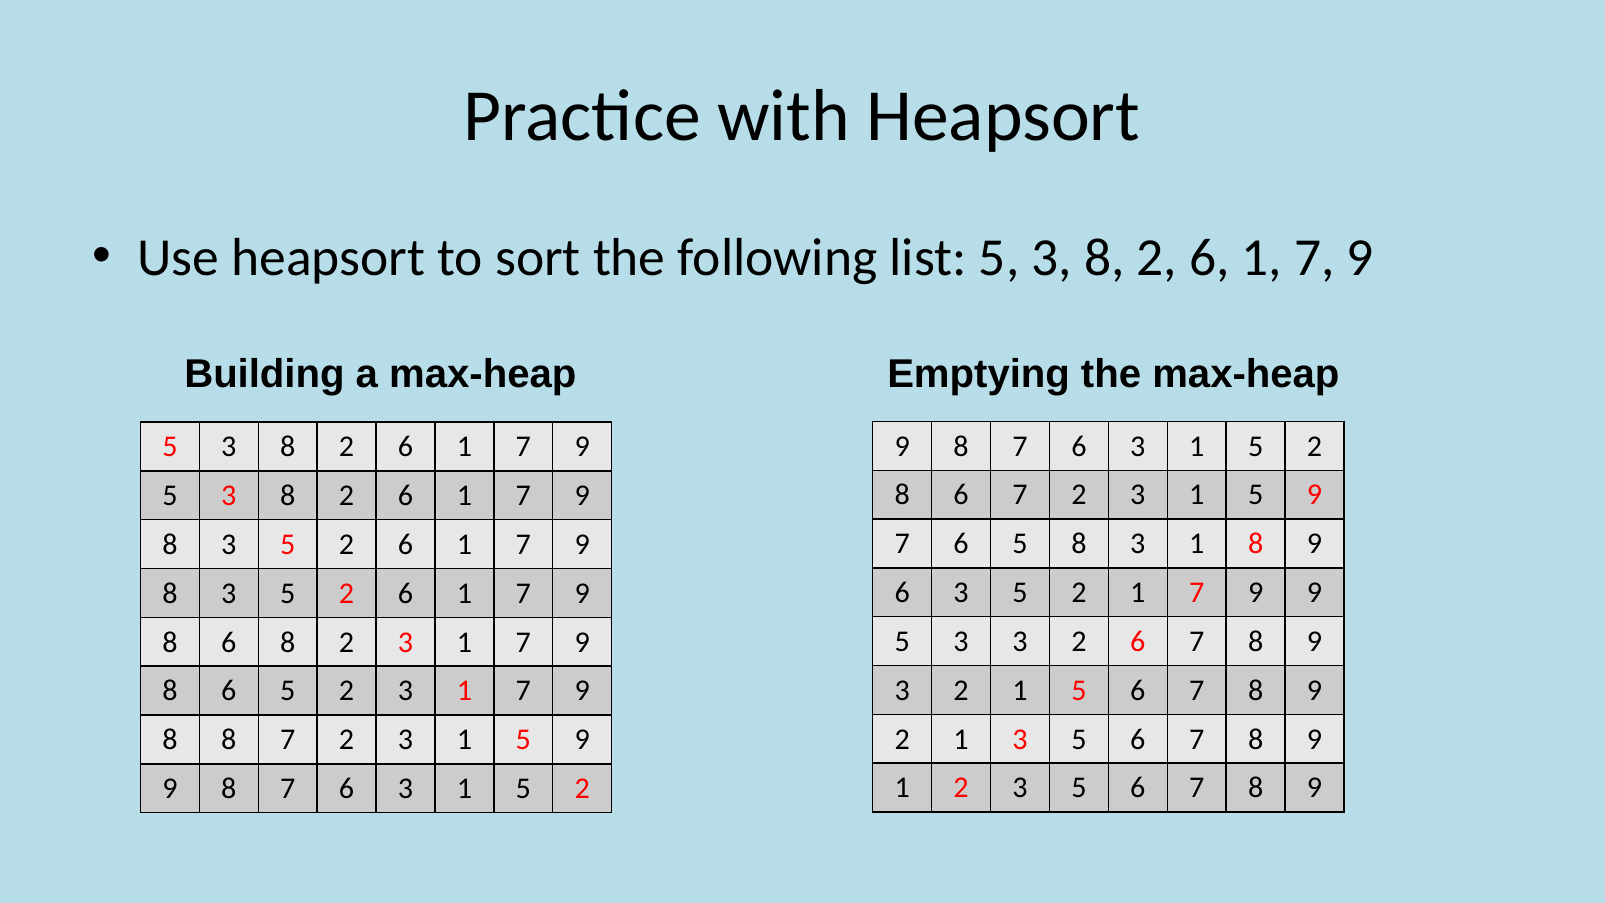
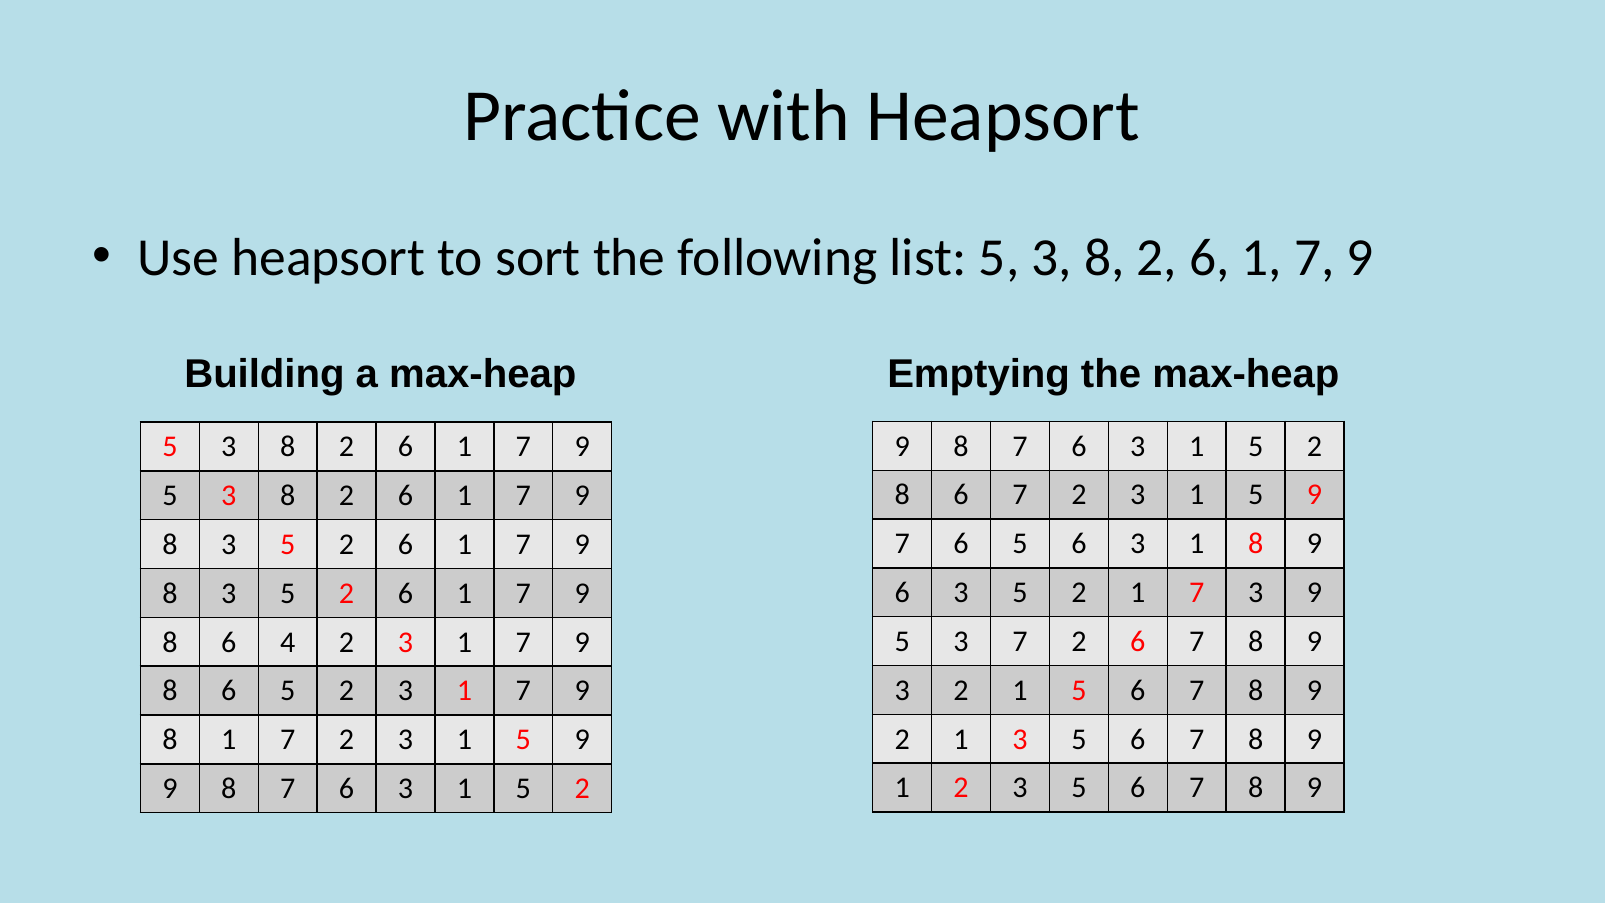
6 5 8: 8 -> 6 (1079, 544)
2 1 7 9: 9 -> 3 (1256, 593)
3 3: 3 -> 7 (1020, 641)
6 8: 8 -> 4 (288, 642)
8 8: 8 -> 1 (229, 740)
